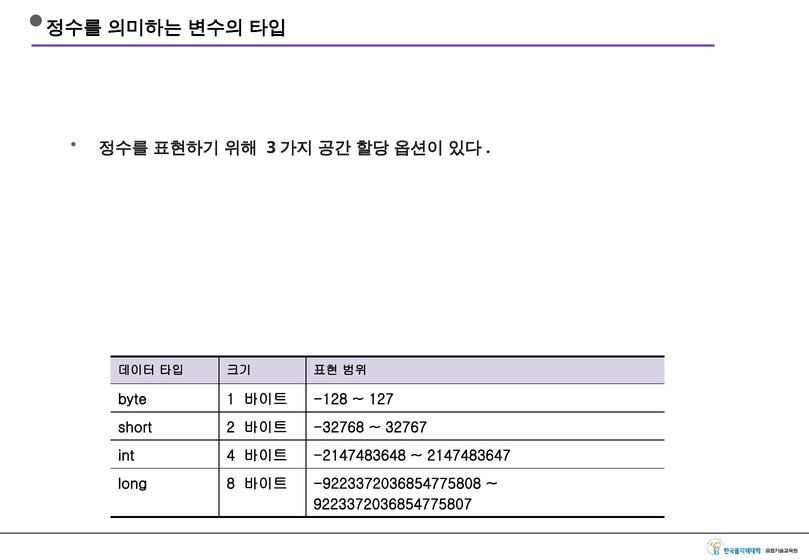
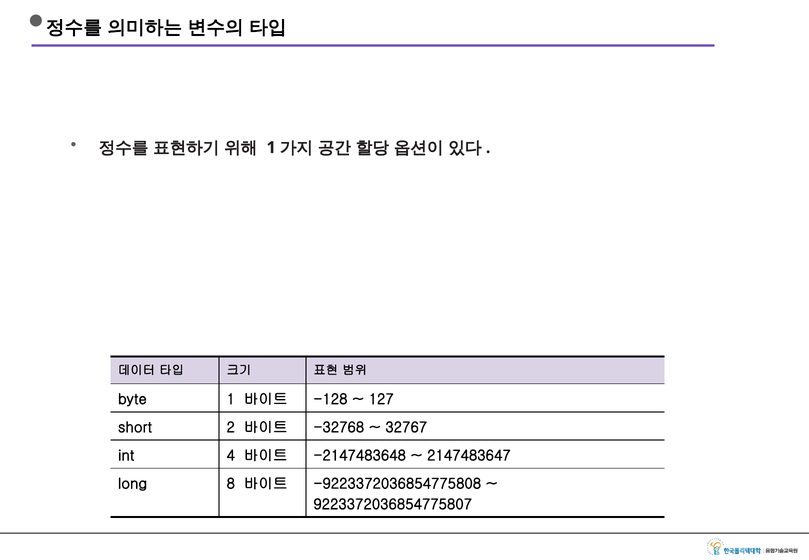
3: 3 -> 1 (271, 148)
